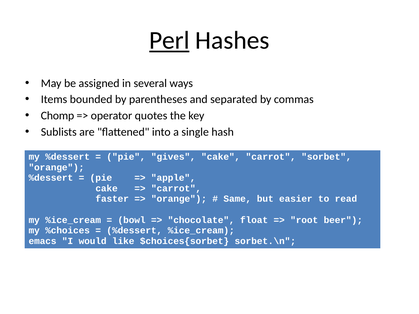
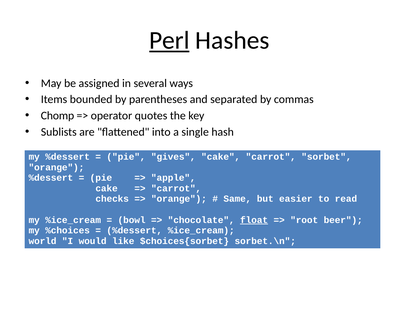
faster: faster -> checks (112, 199)
float underline: none -> present (254, 220)
emacs: emacs -> world (43, 241)
